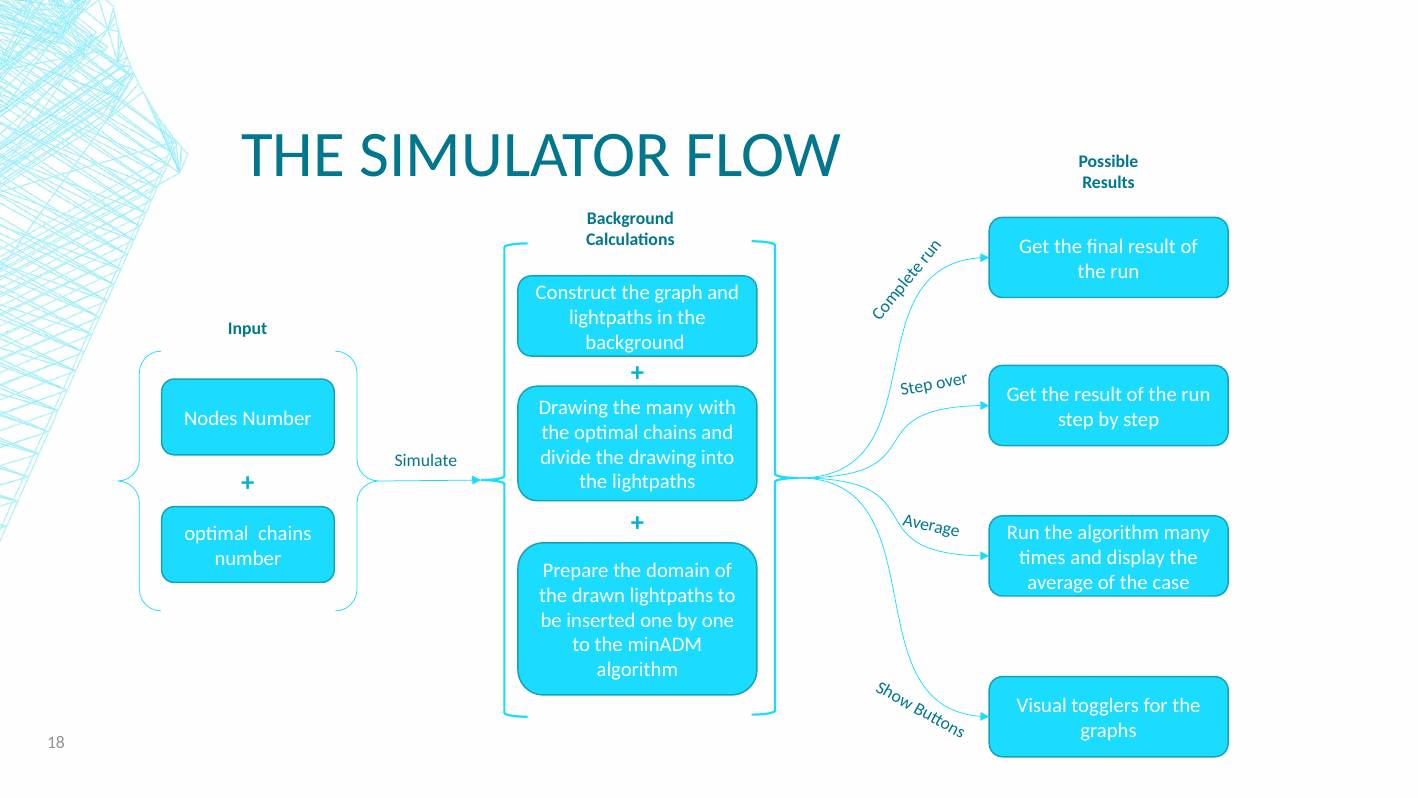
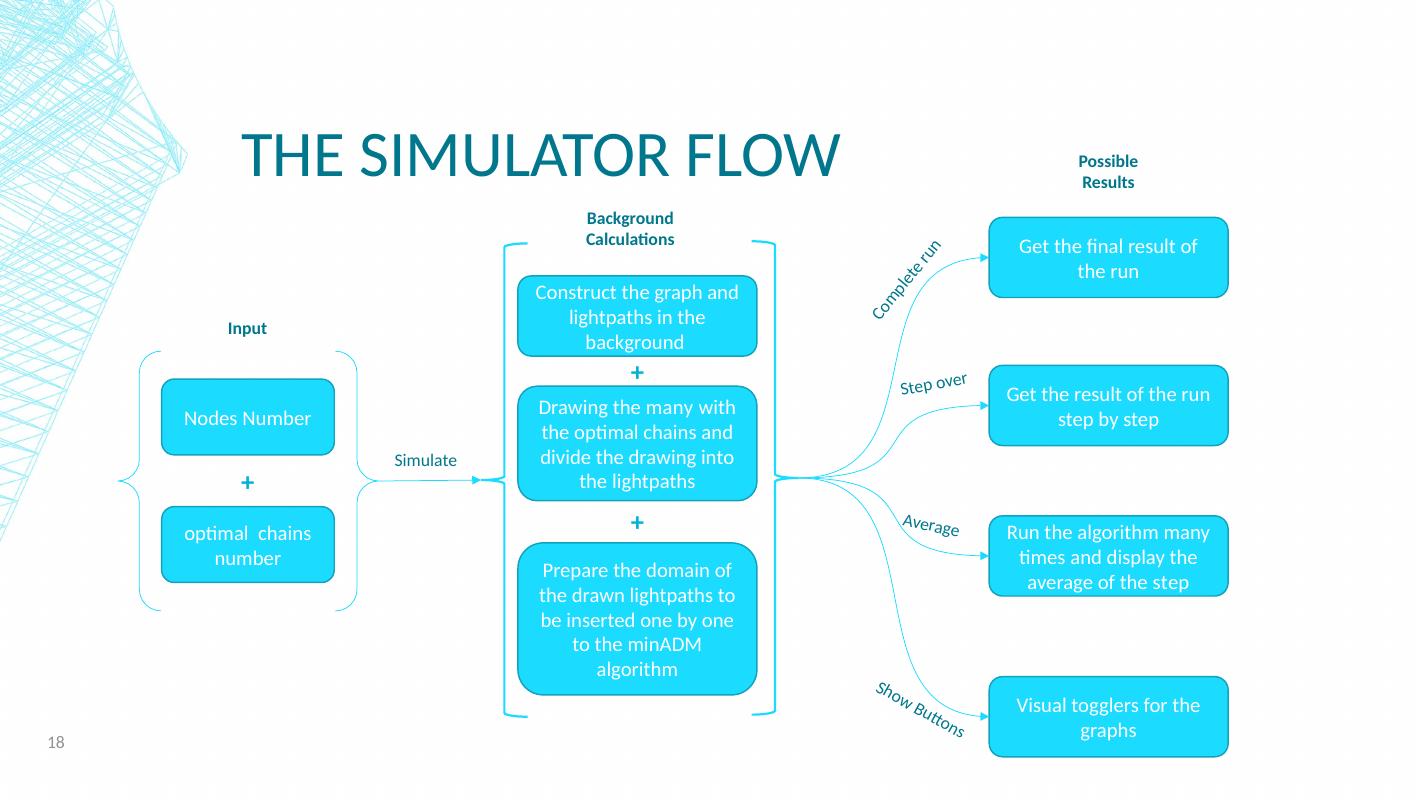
the case: case -> step (1171, 582)
